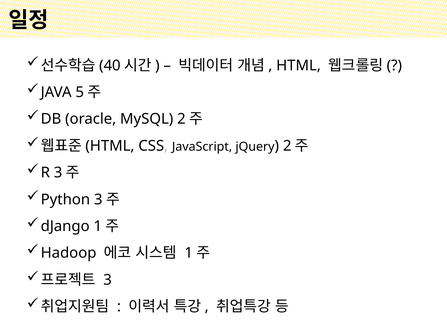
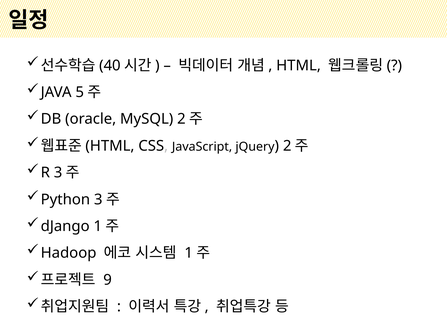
3: 3 -> 9 (108, 280)
